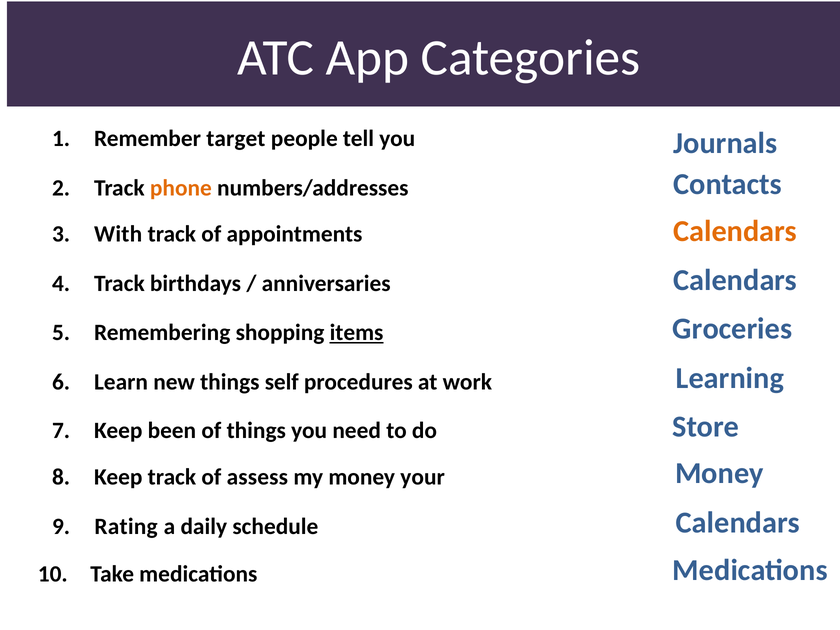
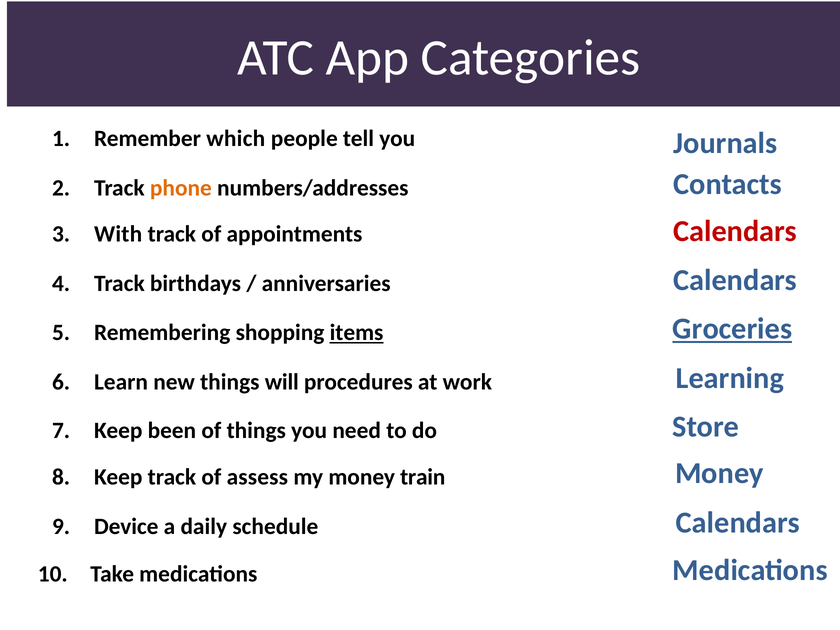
target: target -> which (236, 138)
Calendars colour: orange -> red (735, 231)
Groceries underline: none -> present (732, 329)
self: self -> will (282, 382)
your: your -> train (423, 477)
Rating: Rating -> Device (126, 526)
